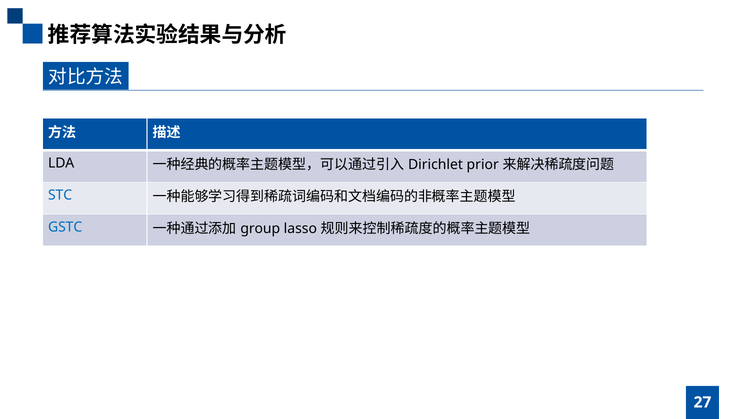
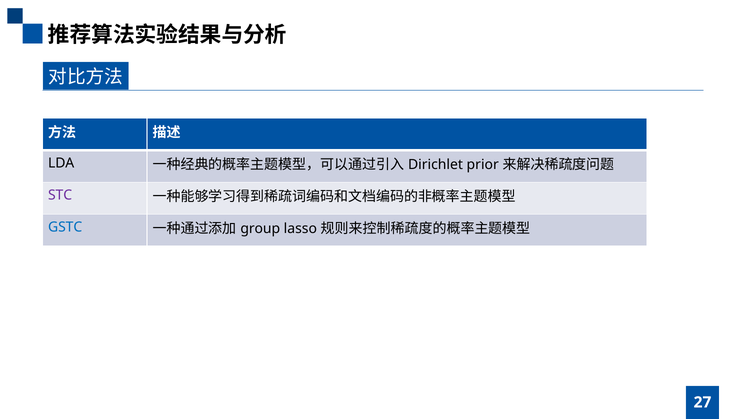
STC colour: blue -> purple (60, 195)
